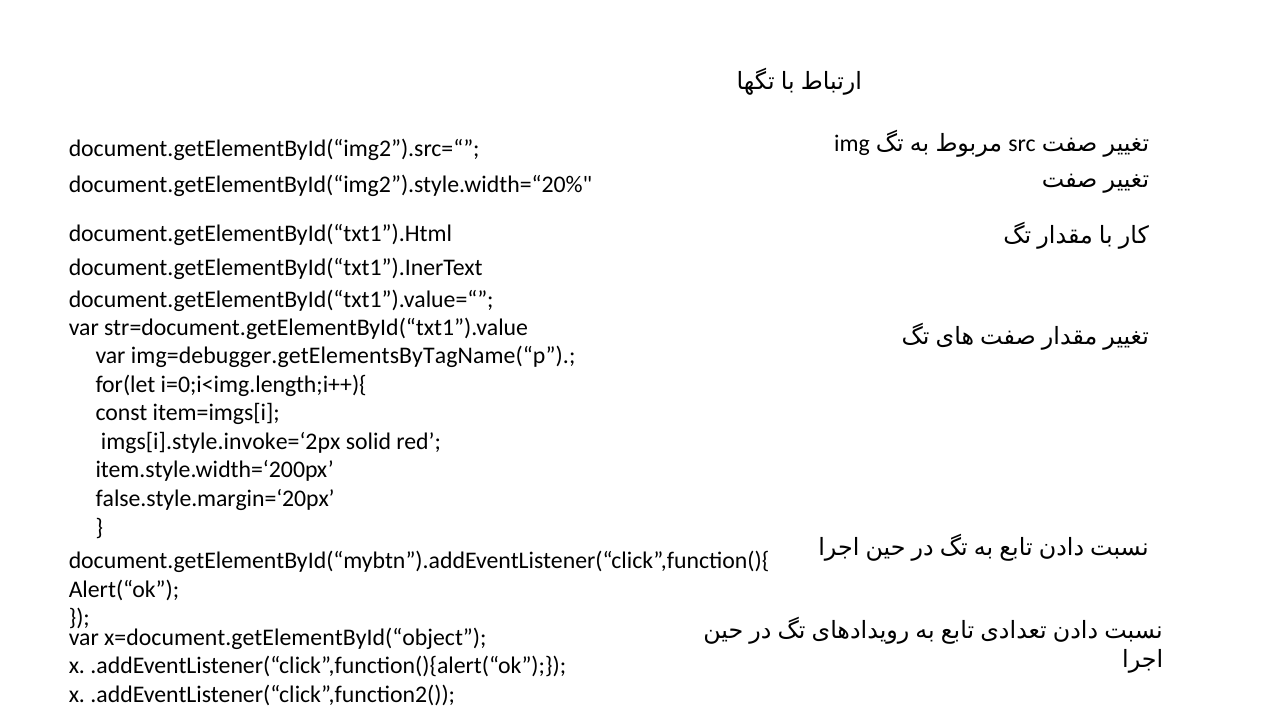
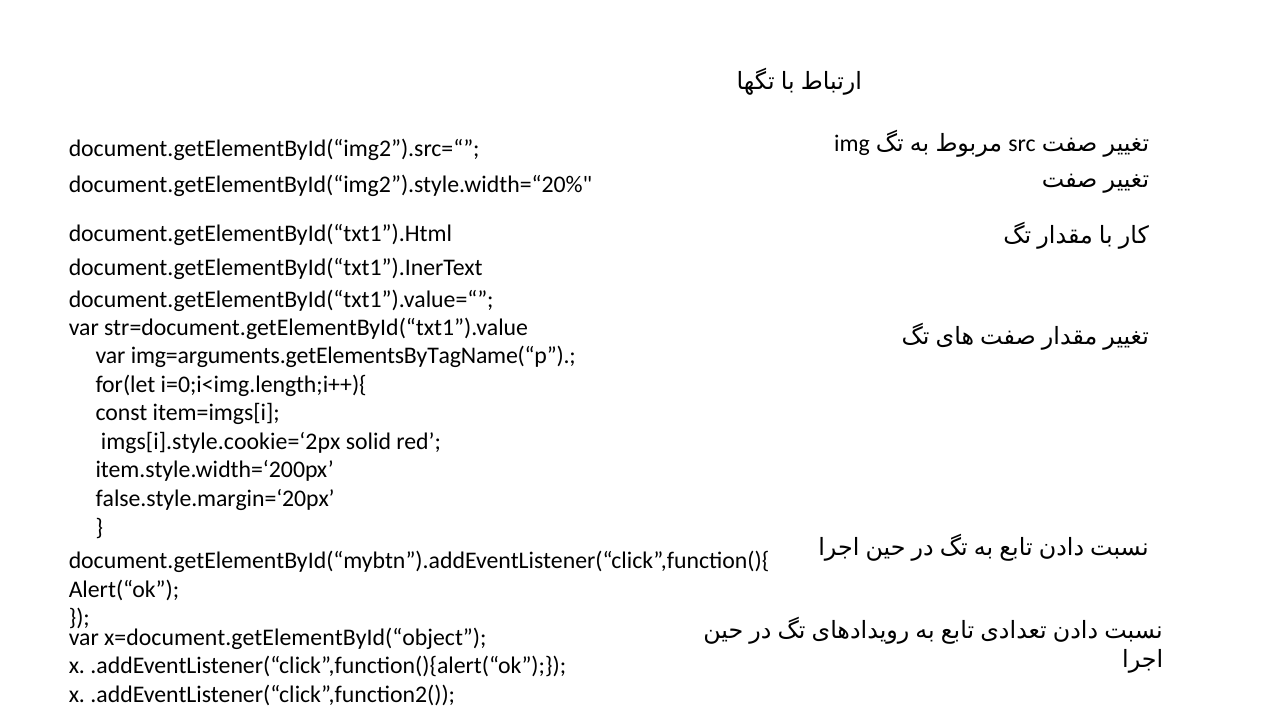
img=debugger.getElementsByTagName(“p: img=debugger.getElementsByTagName(“p -> img=arguments.getElementsByTagName(“p (353, 356)
imgs[i].style.invoke=‘2px: imgs[i].style.invoke=‘2px -> imgs[i].style.cookie=‘2px (221, 441)
